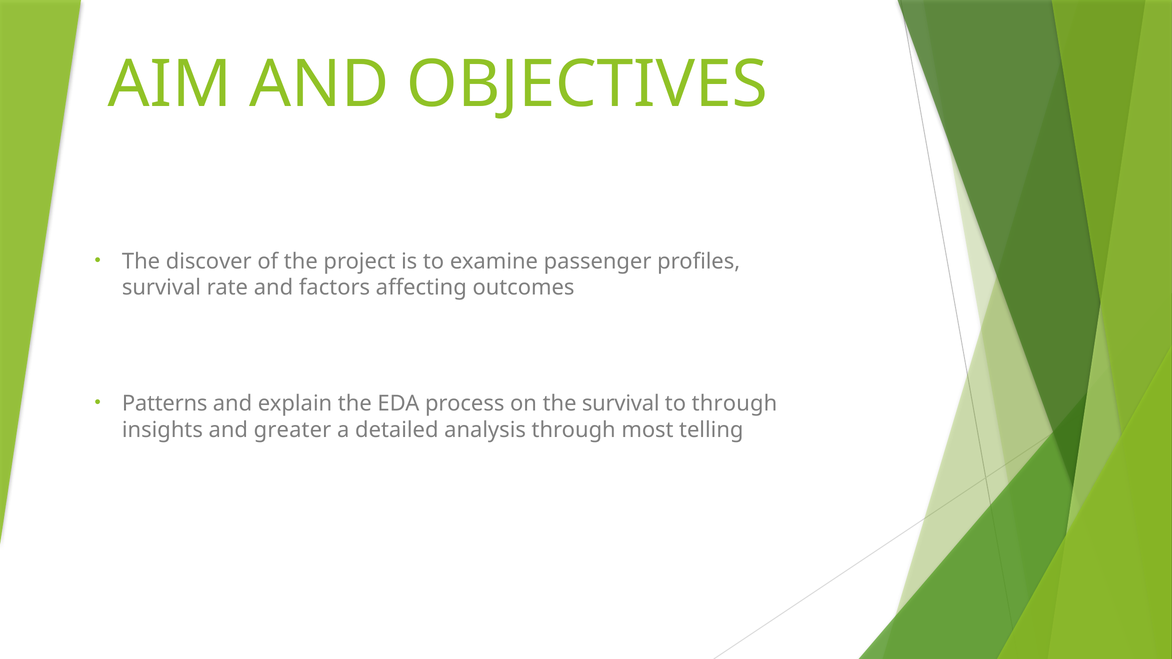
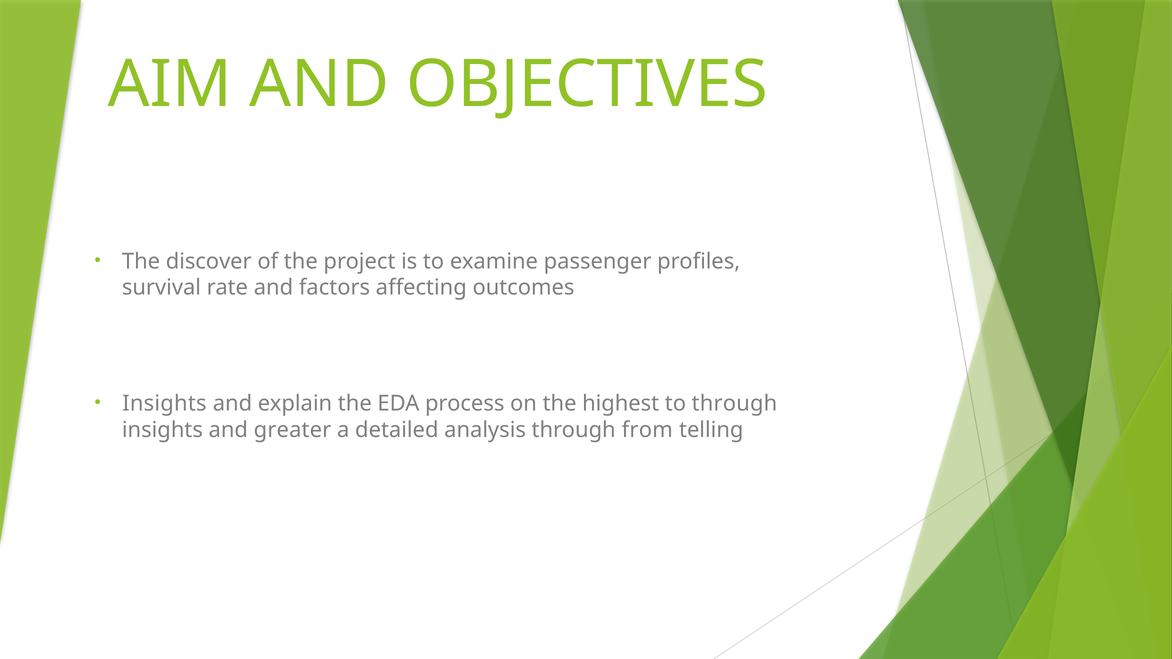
Patterns: Patterns -> Insights (164, 404)
the survival: survival -> highest (621, 404)
most: most -> from (647, 430)
